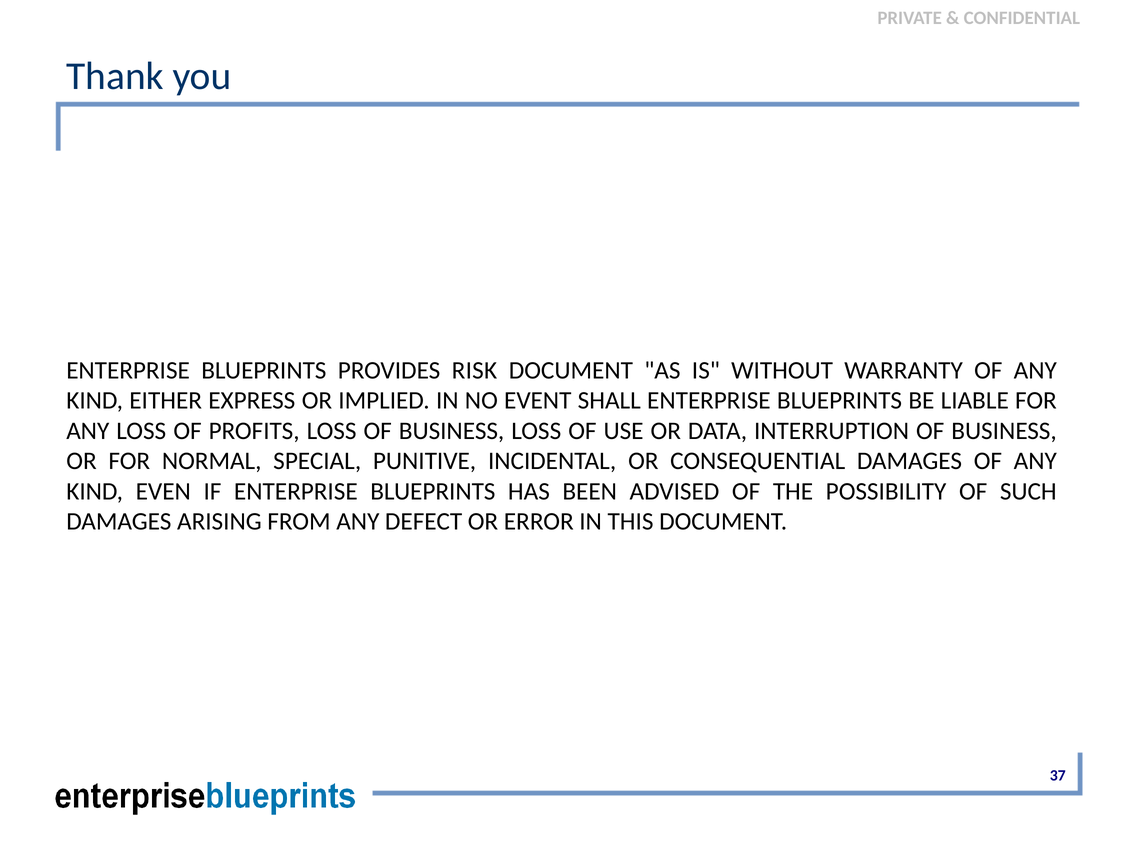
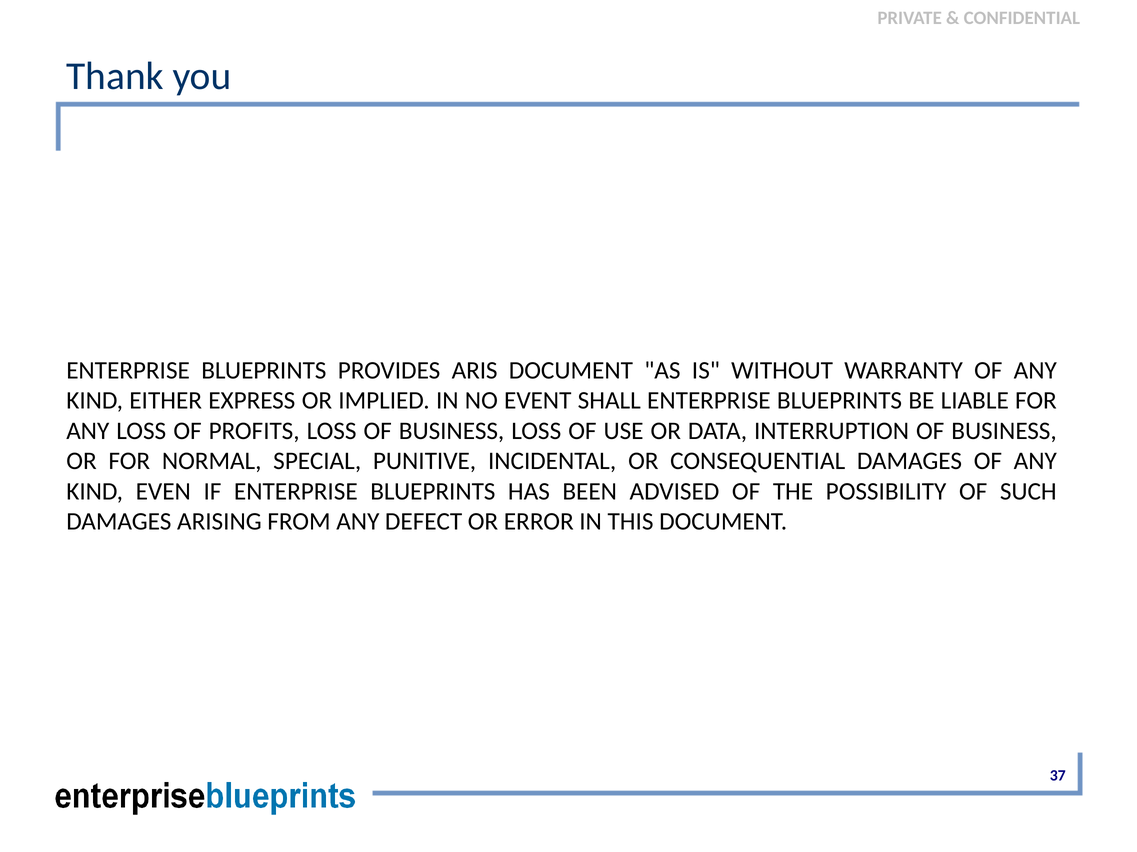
RISK: RISK -> ARIS (475, 371)
